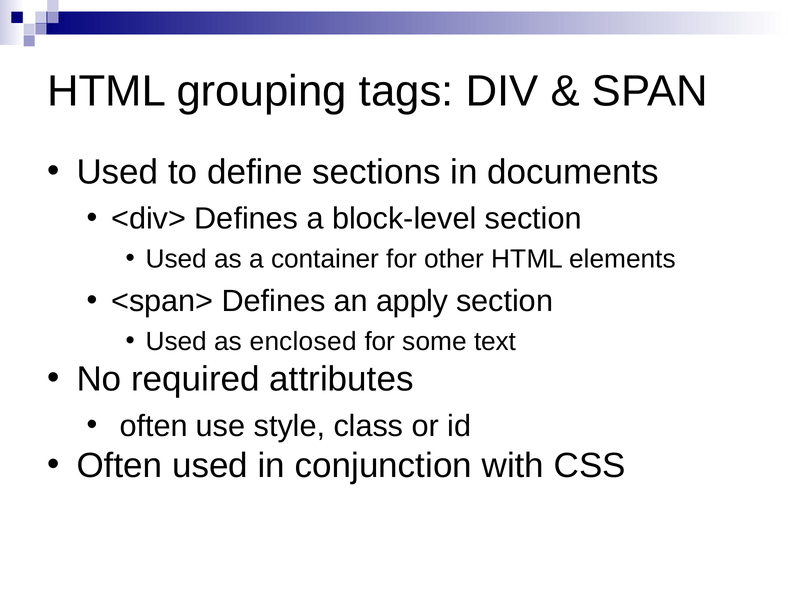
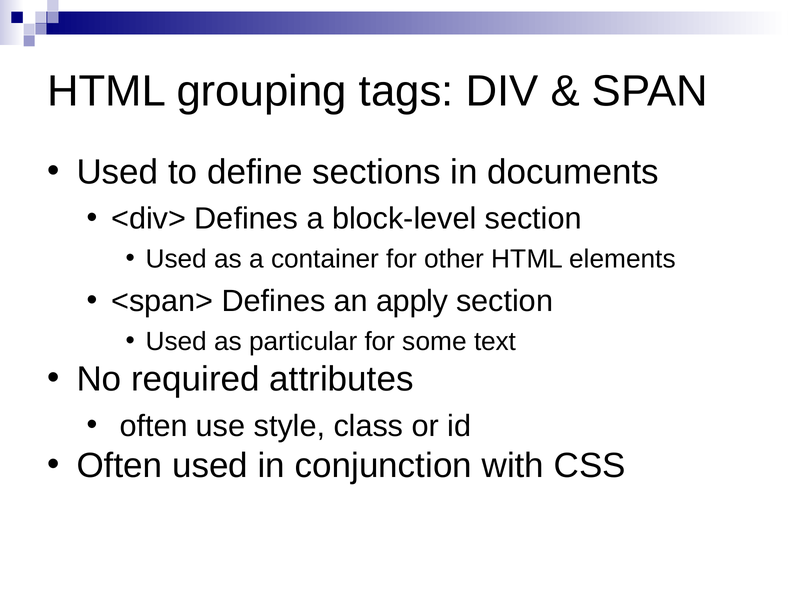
enclosed: enclosed -> particular (303, 342)
